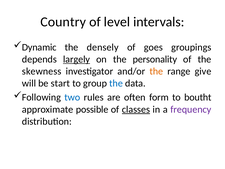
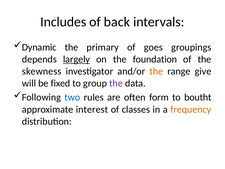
Country: Country -> Includes (63, 22)
level: level -> back (117, 22)
densely: densely -> primary (103, 47)
personality: personality -> foundation (155, 59)
start: start -> fixed (60, 83)
the colour: blue -> purple (116, 83)
possible: possible -> interest (92, 109)
classes underline: present -> none (136, 109)
frequency colour: purple -> orange (191, 109)
